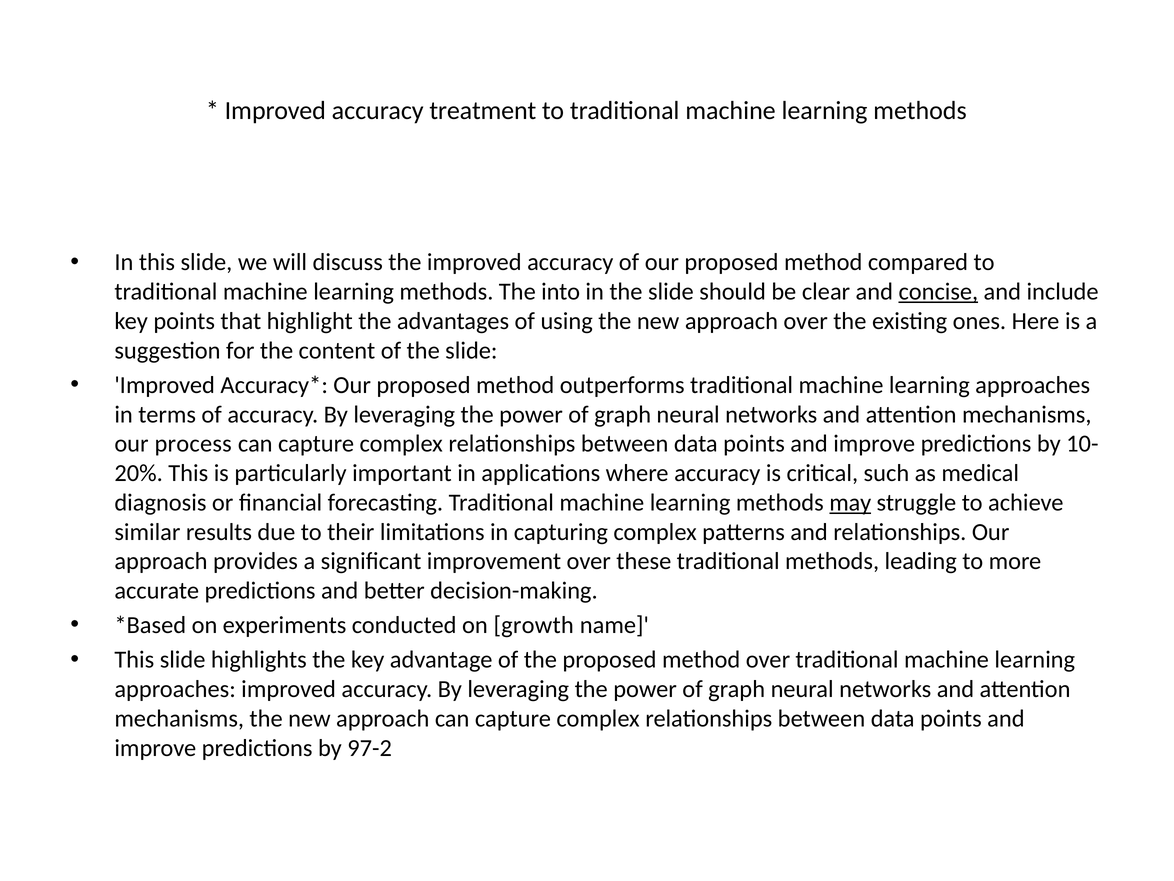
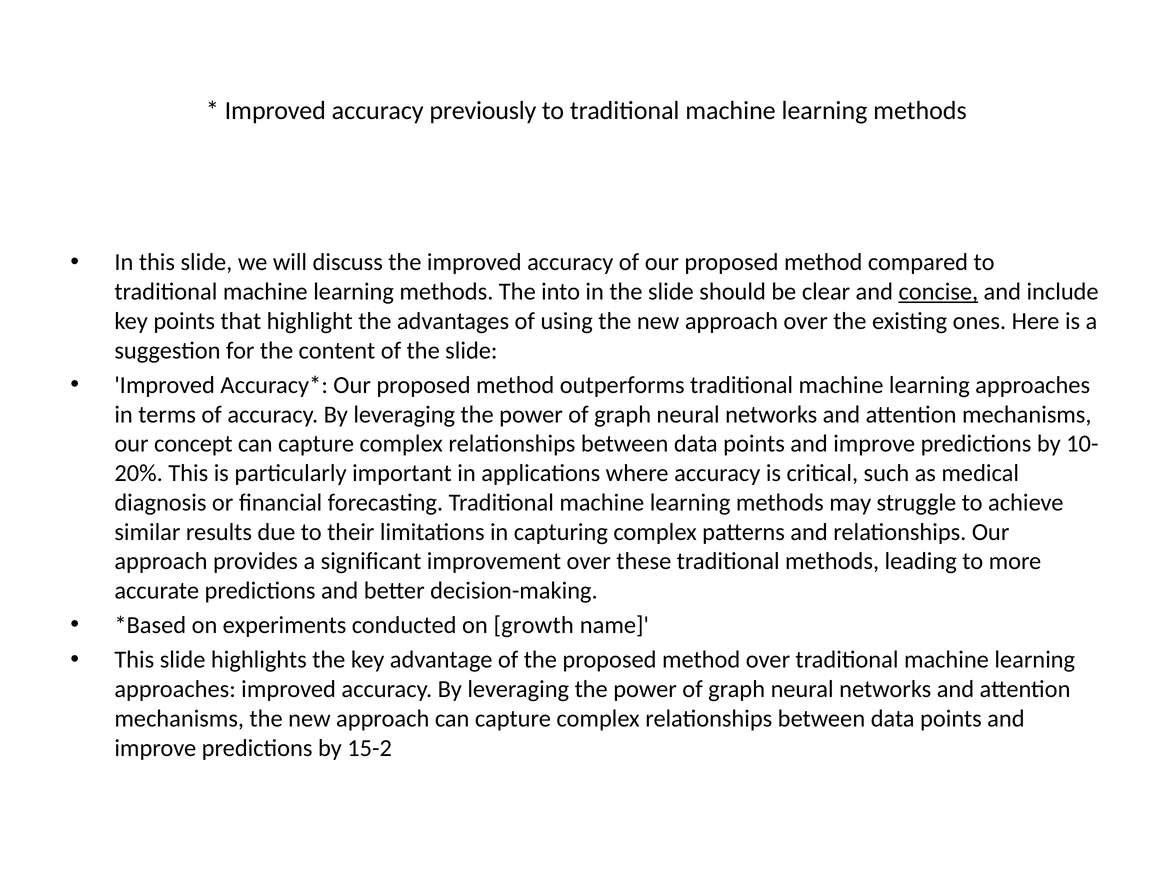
treatment: treatment -> previously (483, 110)
process: process -> concept (193, 444)
may underline: present -> none (850, 502)
97-2: 97-2 -> 15-2 (370, 748)
